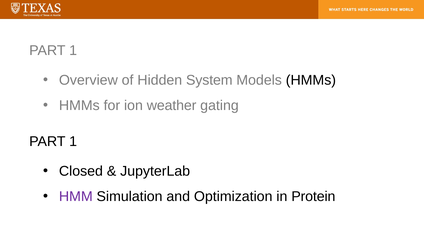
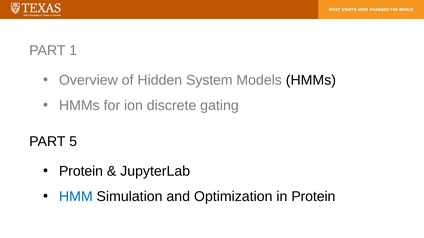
weather: weather -> discrete (172, 106)
1: 1 -> 5 (73, 142)
Closed: Closed -> Protein (81, 172)
HMM colour: purple -> blue (76, 197)
